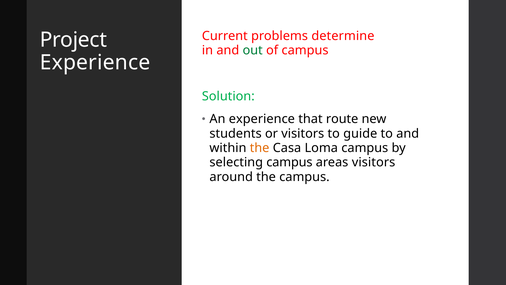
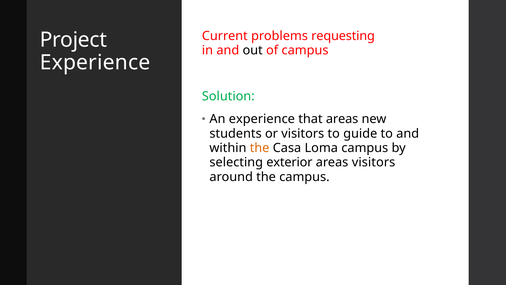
determine: determine -> requesting (343, 36)
out colour: green -> black (253, 50)
that route: route -> areas (342, 119)
selecting campus: campus -> exterior (289, 162)
